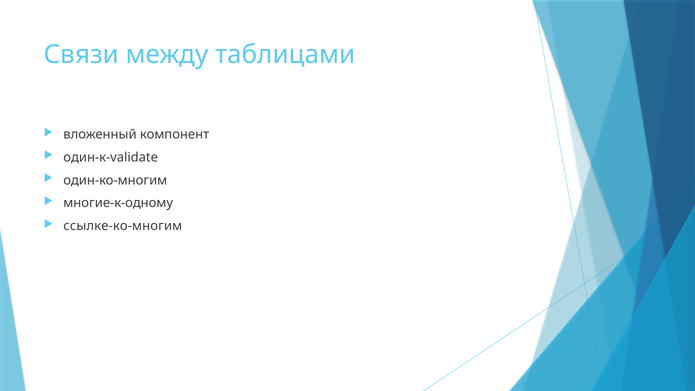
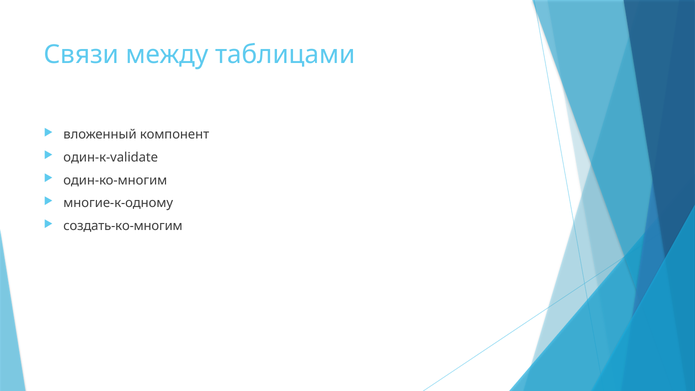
ссылке-ко-многим: ссылке-ко-многим -> создать-ко-многим (123, 226)
